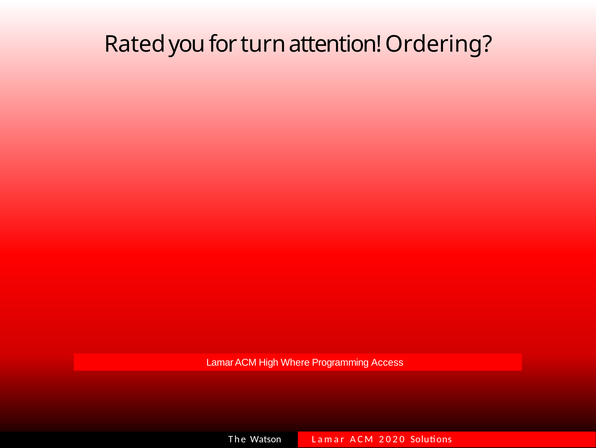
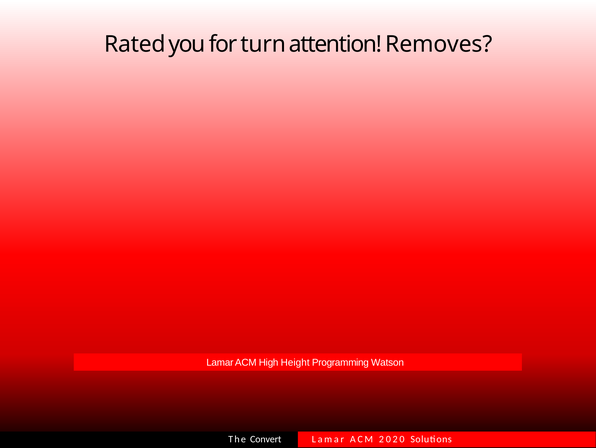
Ordering: Ordering -> Removes (439, 44)
Where: Where -> Height (295, 362)
Access: Access -> Watson (387, 362)
Watson: Watson -> Convert (266, 439)
